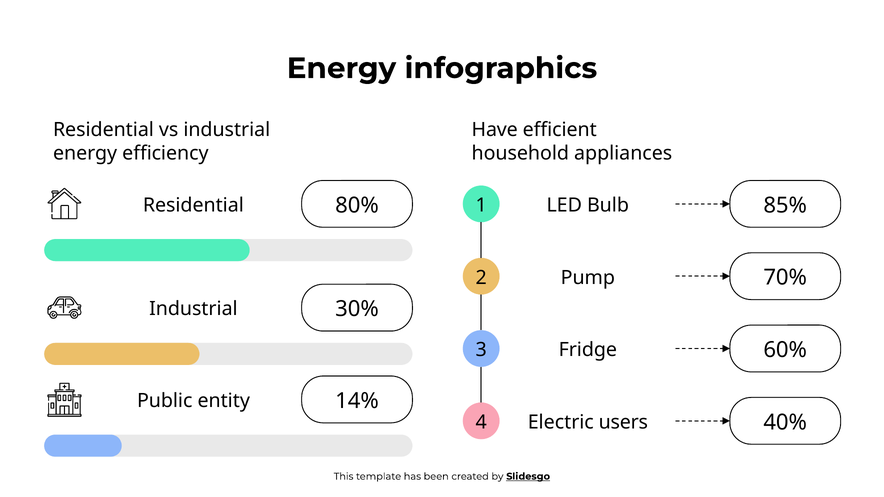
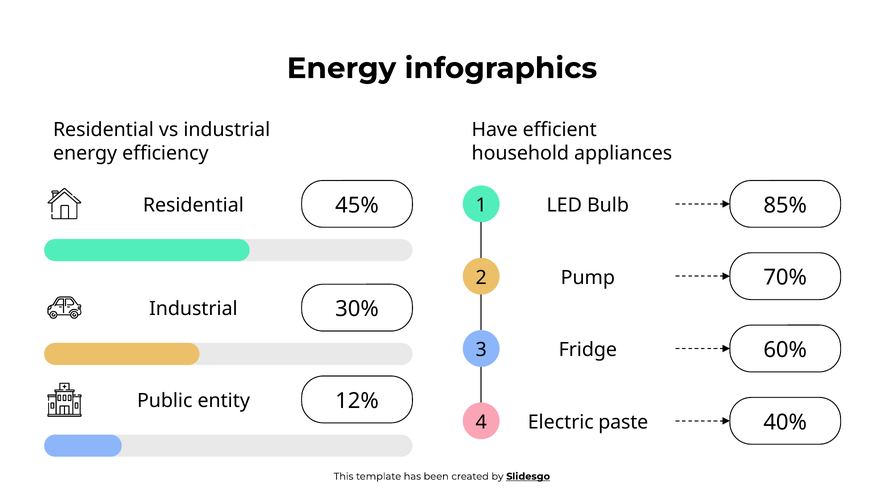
80%: 80% -> 45% (357, 205)
14%: 14% -> 12% (357, 401)
users: users -> paste (623, 422)
